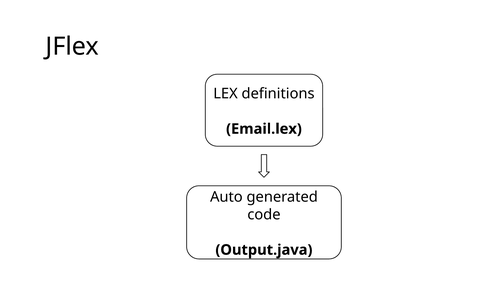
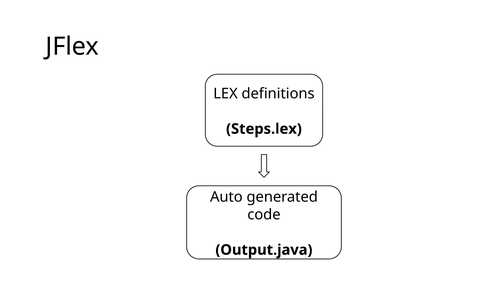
Email.lex: Email.lex -> Steps.lex (264, 129)
